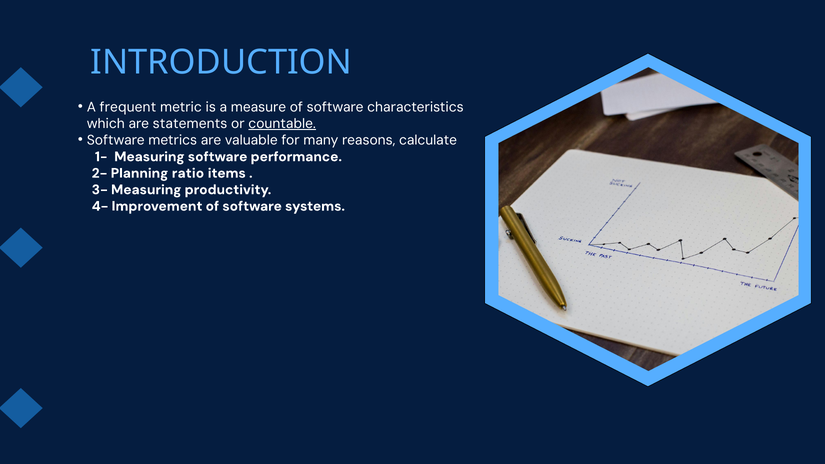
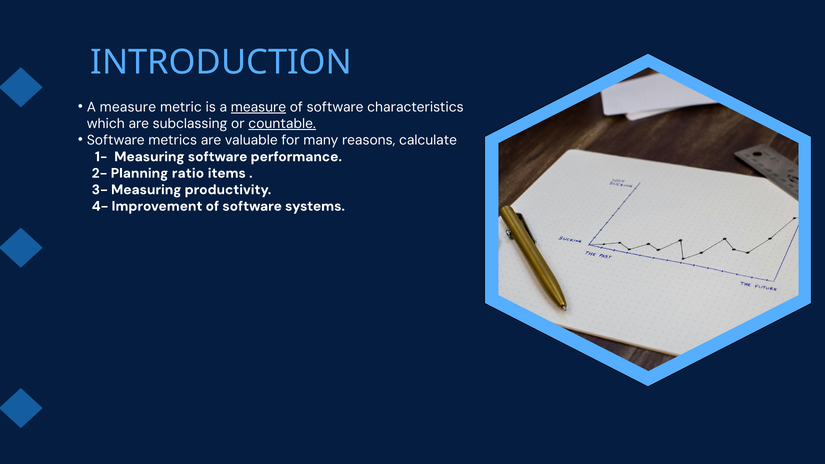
frequent: frequent -> measure (128, 107)
measure underline: none -> present (258, 107)
statements: statements -> subclassing (190, 124)
